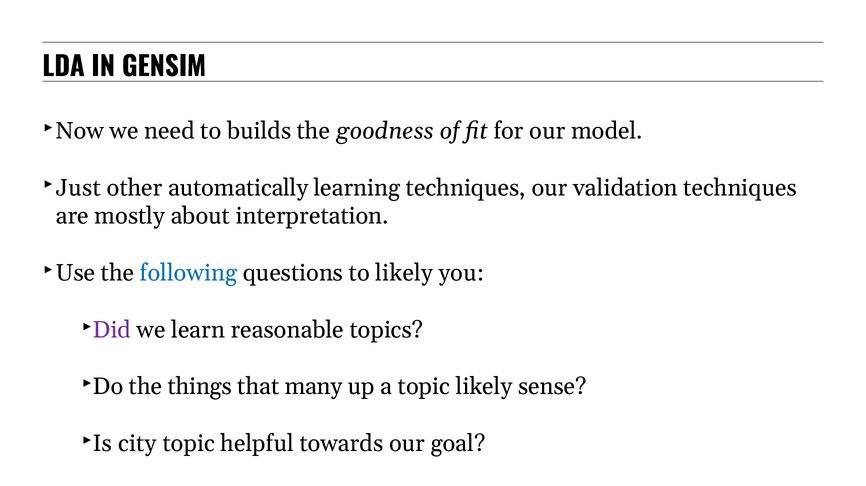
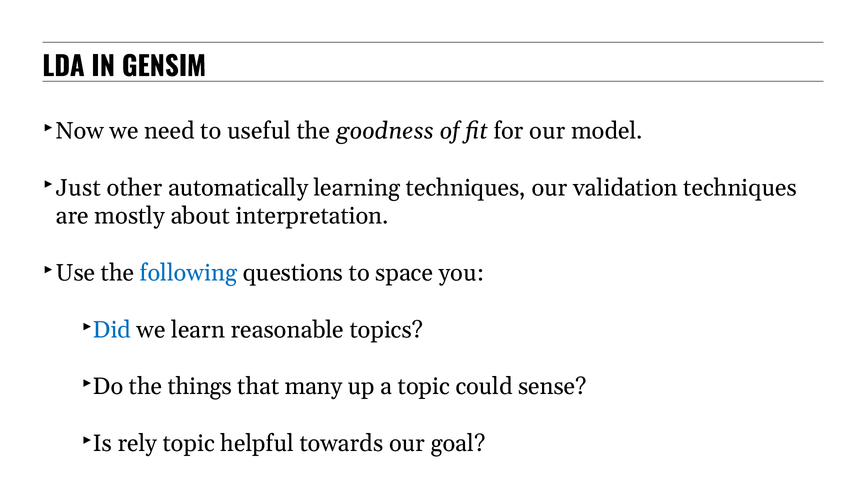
builds: builds -> useful (259, 131)
to likely: likely -> space (404, 273)
Did colour: purple -> blue (112, 330)
topic likely: likely -> could (484, 387)
city: city -> rely (137, 444)
